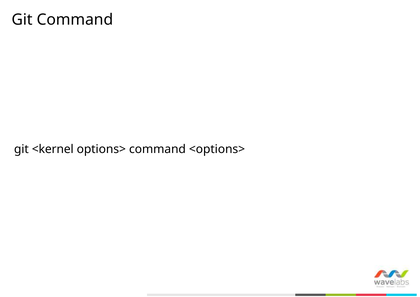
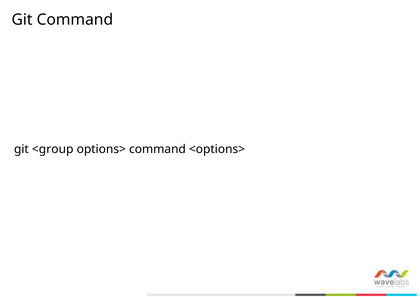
<kernel: <kernel -> <group (53, 149)
